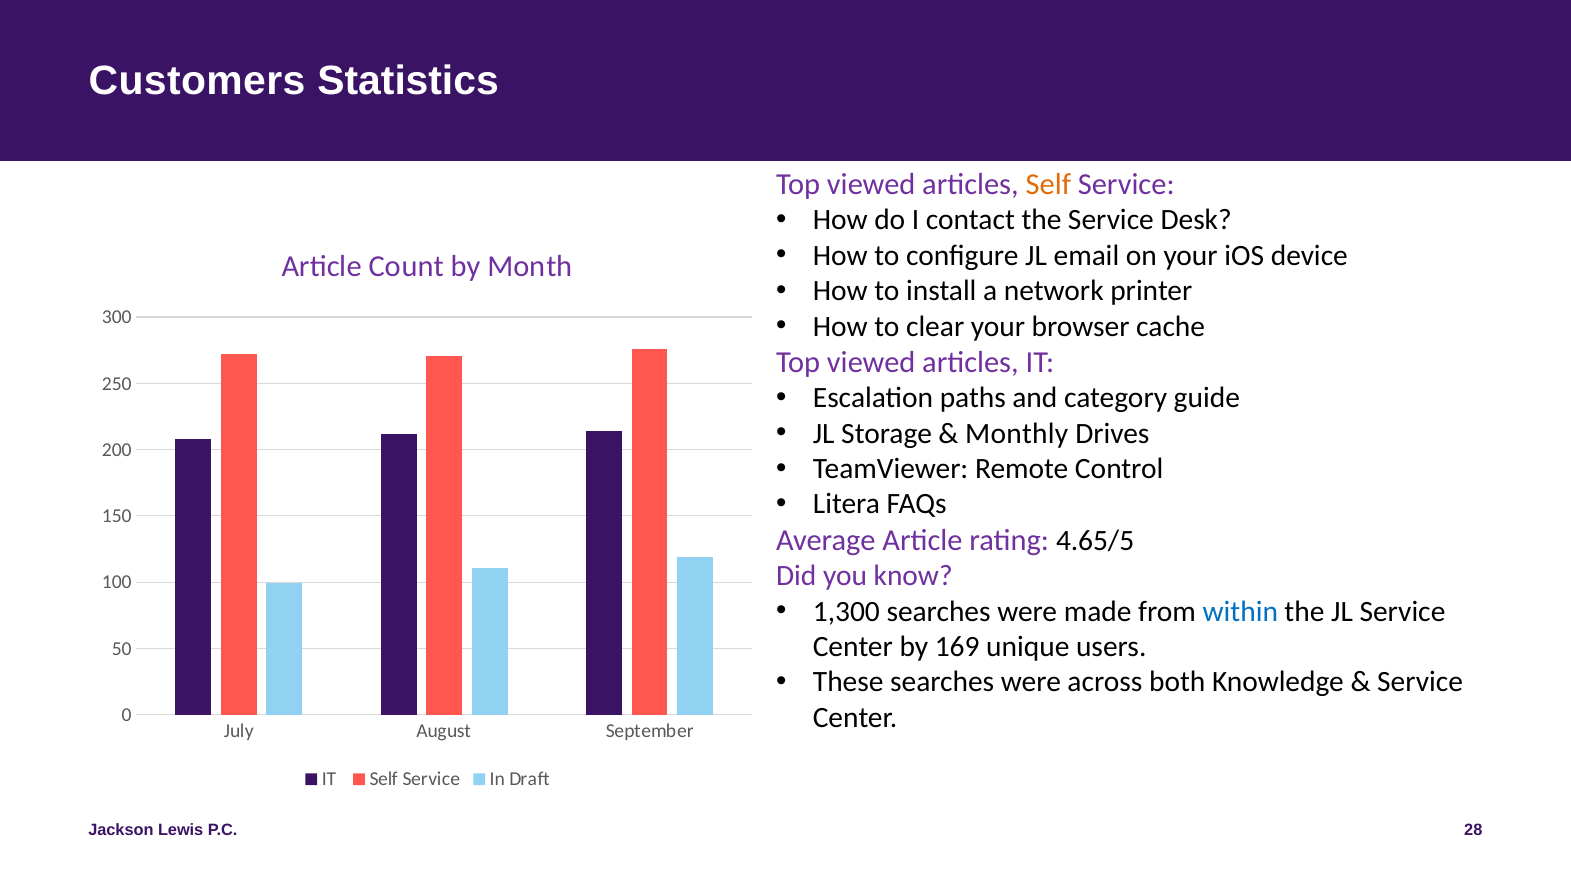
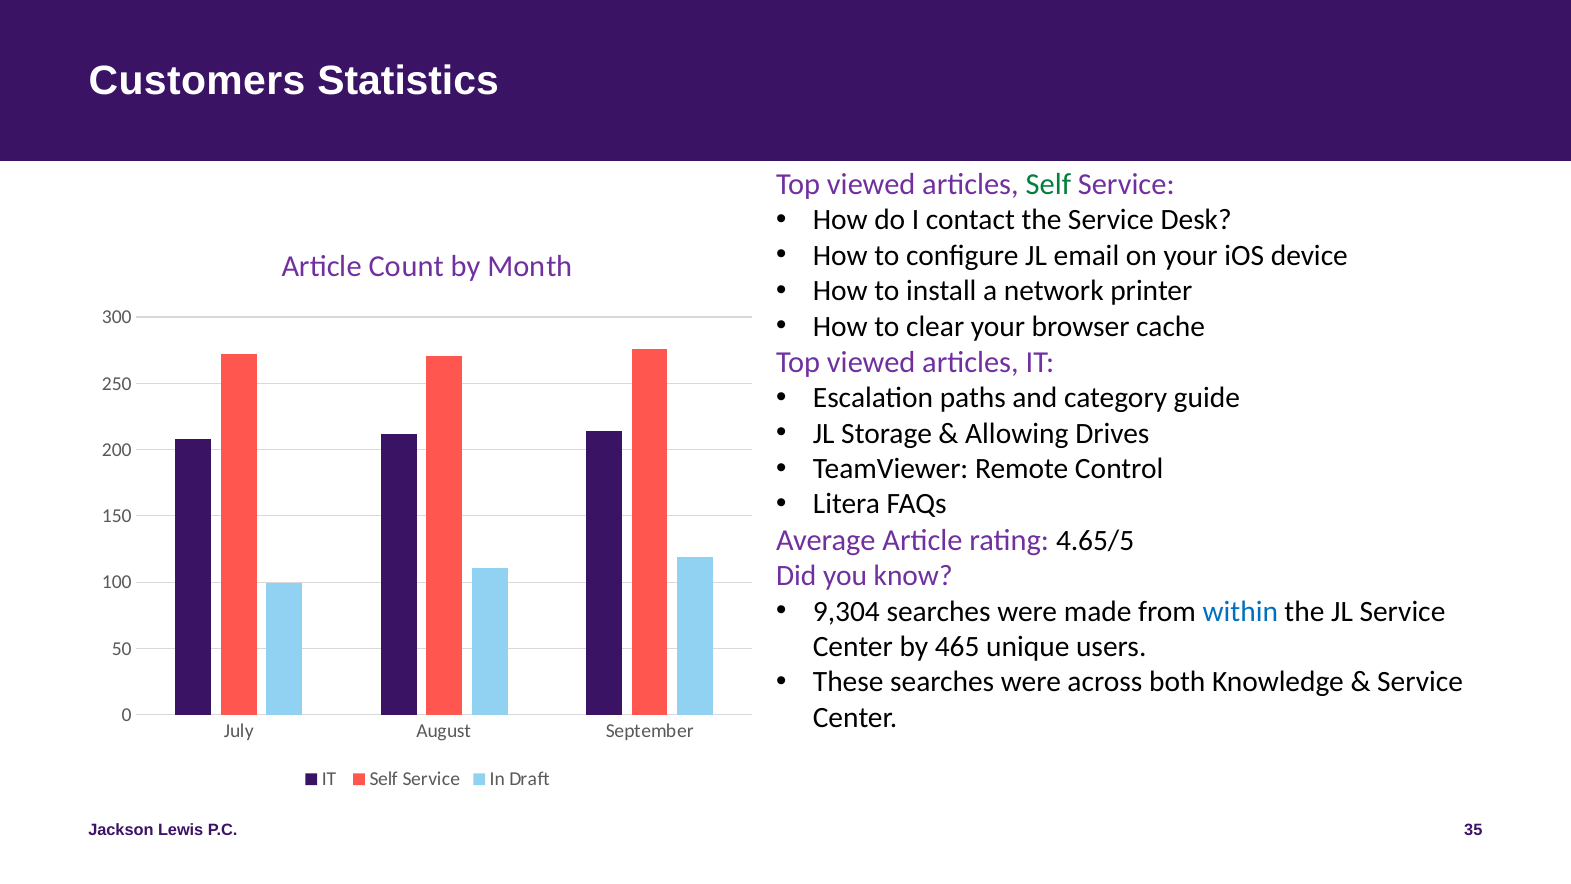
Self colour: orange -> green (1048, 184)
Monthly: Monthly -> Allowing (1017, 433)
1,300: 1,300 -> 9,304 (846, 611)
169: 169 -> 465 (957, 647)
28: 28 -> 35 (1473, 830)
